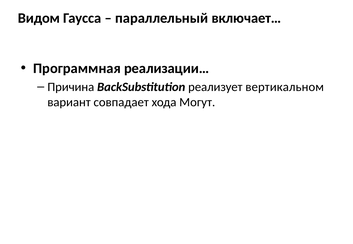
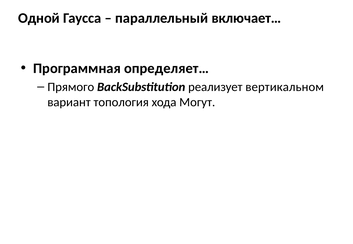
Видом: Видом -> Одной (39, 18)
реализации…: реализации… -> определяет… (166, 68)
Причина: Причина -> Прямого (71, 87)
совпадает: совпадает -> топология (121, 102)
